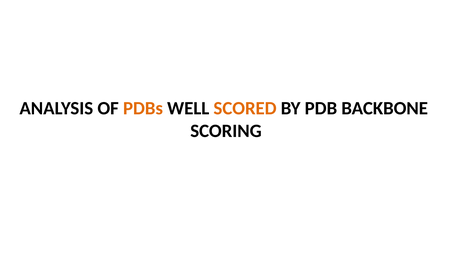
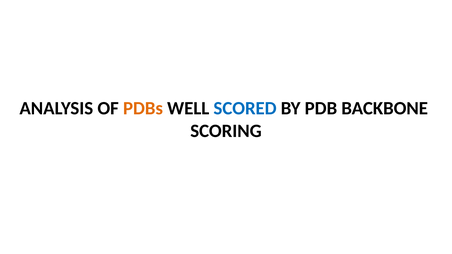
SCORED colour: orange -> blue (245, 108)
